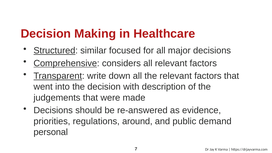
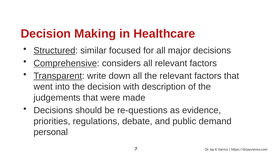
re-answered: re-answered -> re-questions (142, 110)
around: around -> debate (137, 121)
